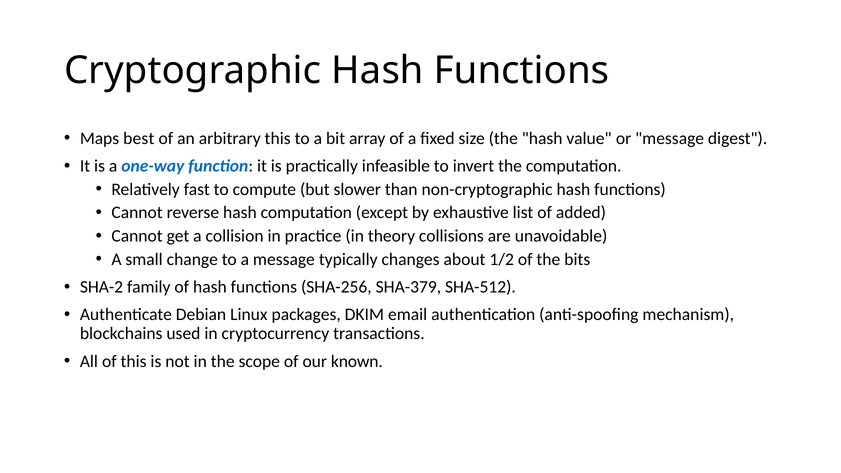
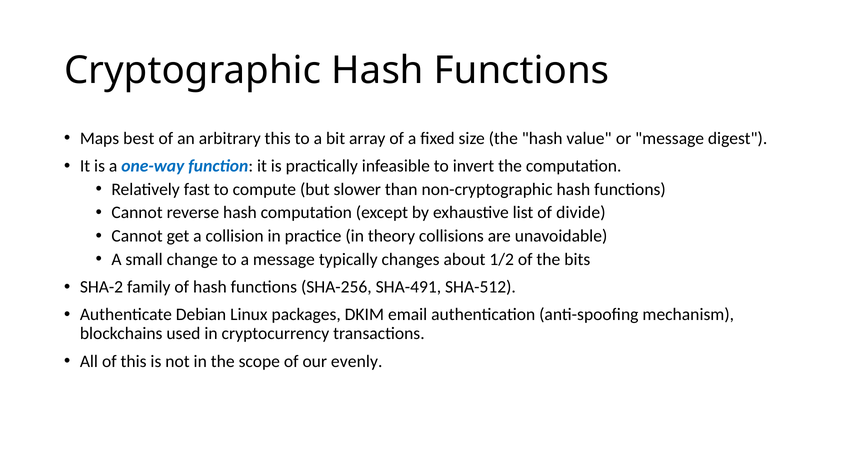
added: added -> divide (581, 213)
SHA-379: SHA-379 -> SHA-491 (408, 287)
known: known -> evenly (357, 361)
